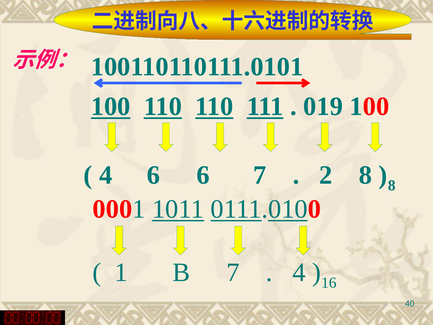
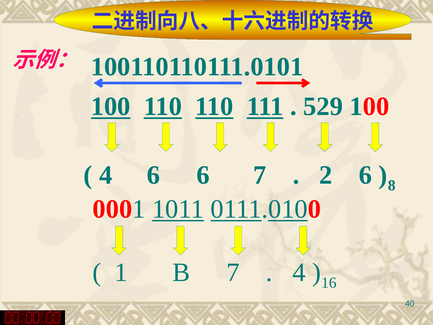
019: 019 -> 529 (323, 106)
2 8: 8 -> 6 (365, 175)
